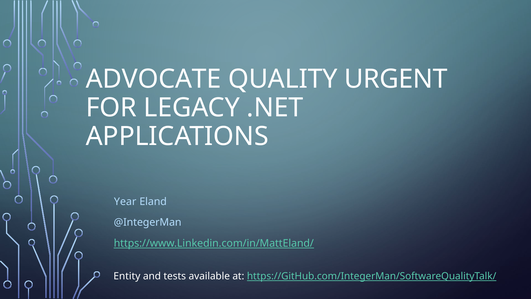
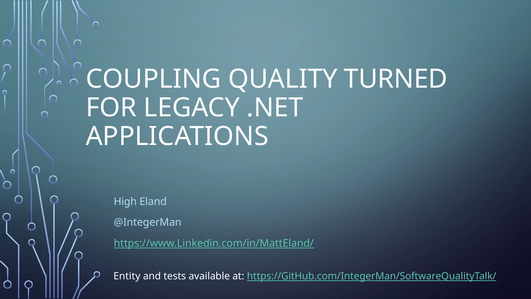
ADVOCATE: ADVOCATE -> COUPLING (153, 79)
URGENT: URGENT -> TURNED (396, 79)
Year: Year -> High (125, 201)
